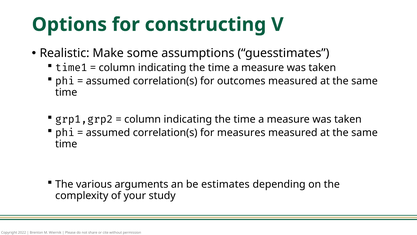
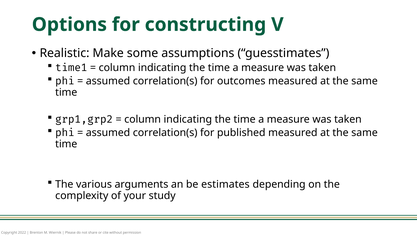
measures: measures -> published (241, 132)
